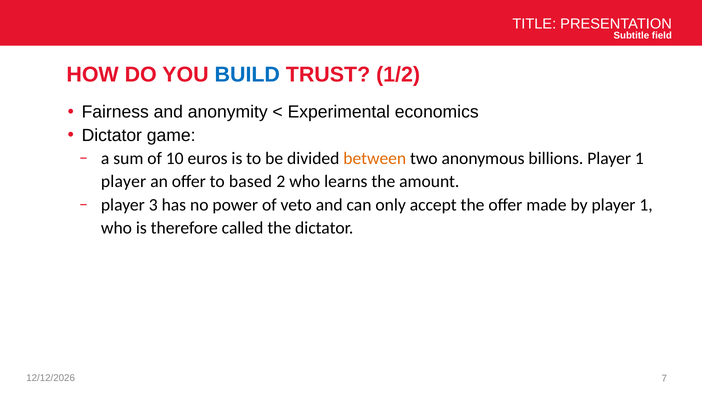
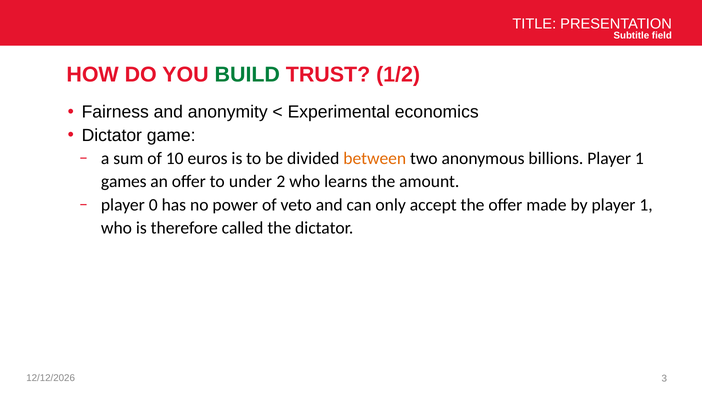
BUILD colour: blue -> green (247, 75)
player: player -> games (124, 182)
based: based -> under (250, 182)
3: 3 -> 0 (153, 205)
7: 7 -> 3 (664, 379)
